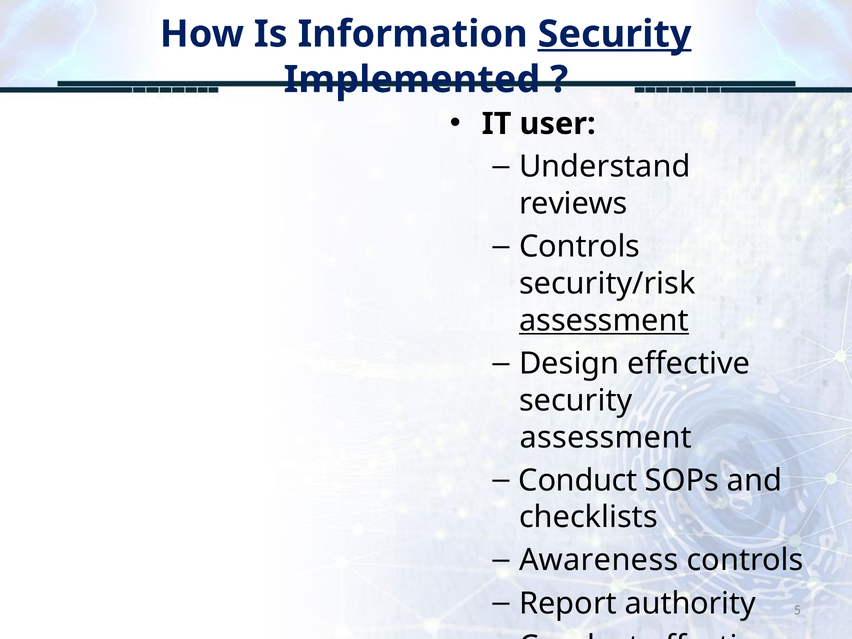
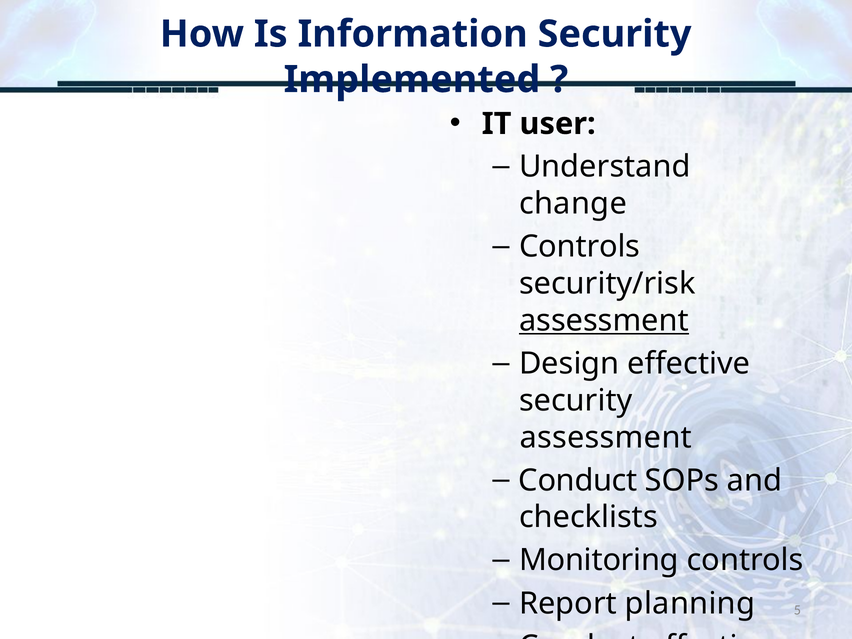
Security underline: present -> none (615, 34)
reviews: reviews -> change (573, 204)
Awareness: Awareness -> Monitoring (599, 560)
authority: authority -> planning (690, 603)
